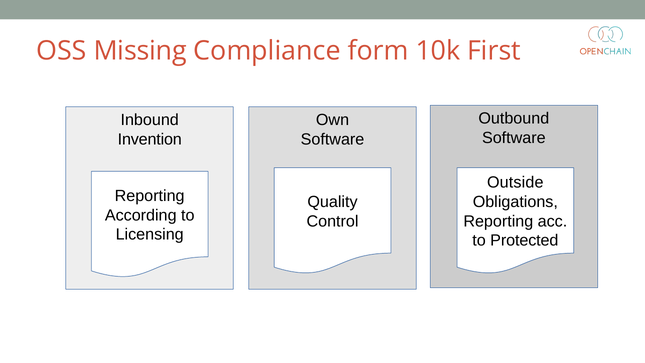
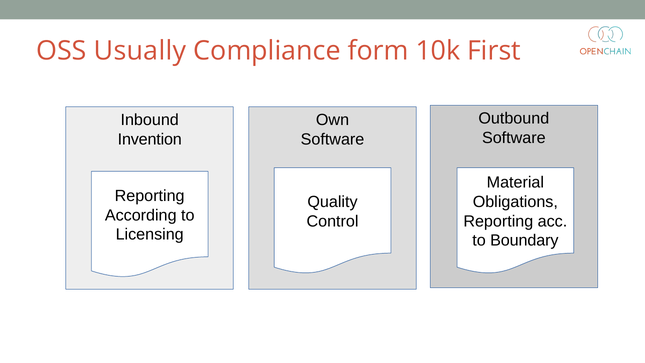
Missing: Missing -> Usually (140, 51)
Outside: Outside -> Material (515, 182)
Protected: Protected -> Boundary (524, 240)
